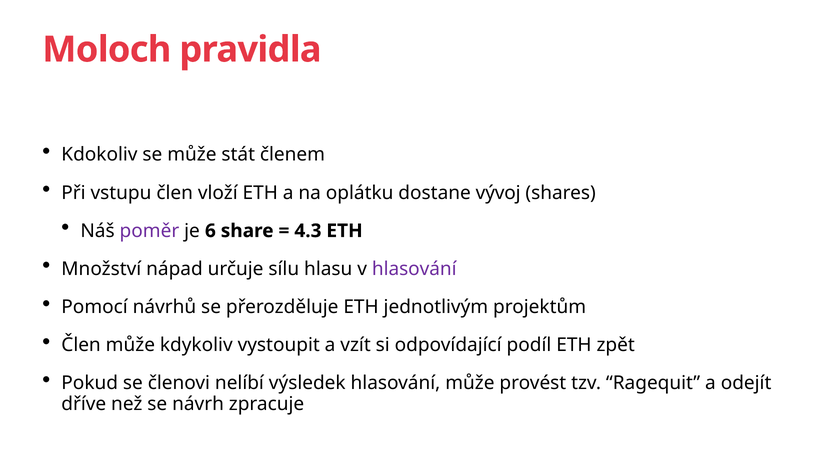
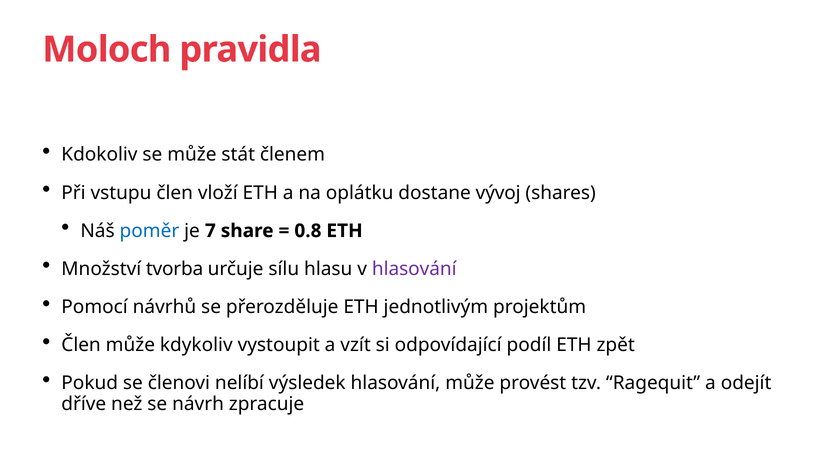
poměr colour: purple -> blue (149, 231)
6: 6 -> 7 (210, 231)
4.3: 4.3 -> 0.8 (308, 231)
nápad: nápad -> tvorba (175, 269)
